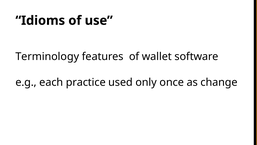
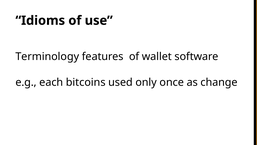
practice: practice -> bitcoins (86, 82)
